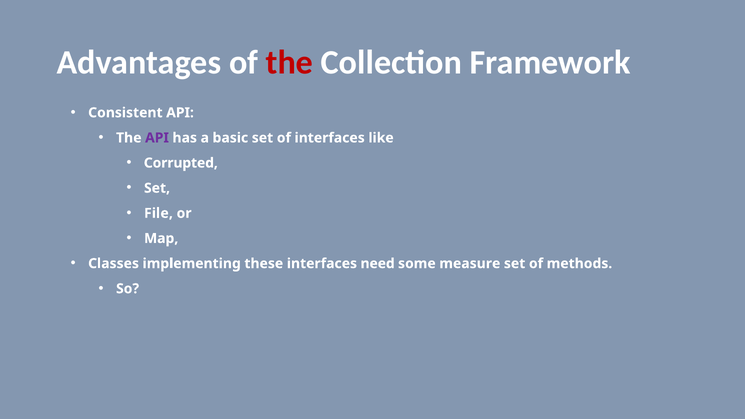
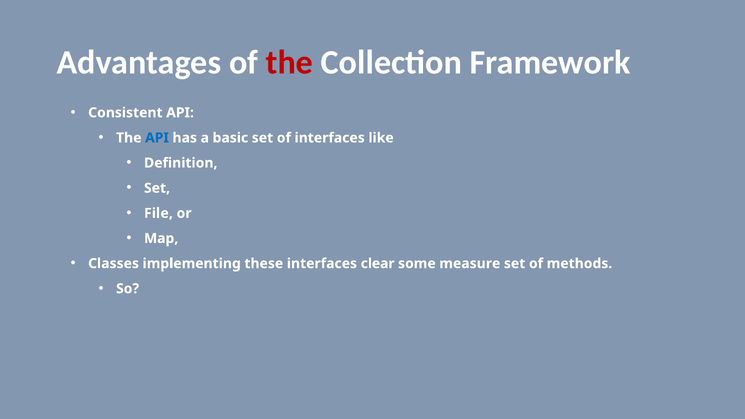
API colour: purple -> blue (157, 138)
Corrupted: Corrupted -> Definition (181, 163)
need: need -> clear (378, 264)
